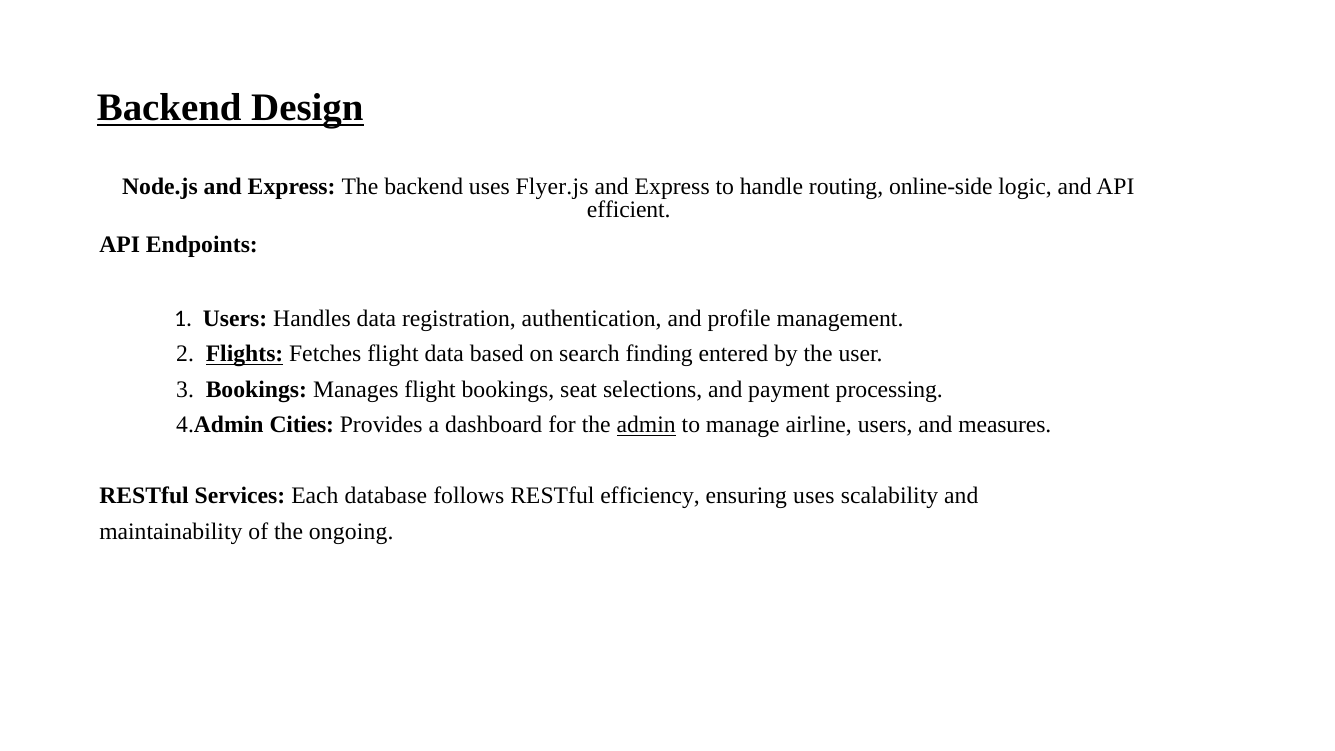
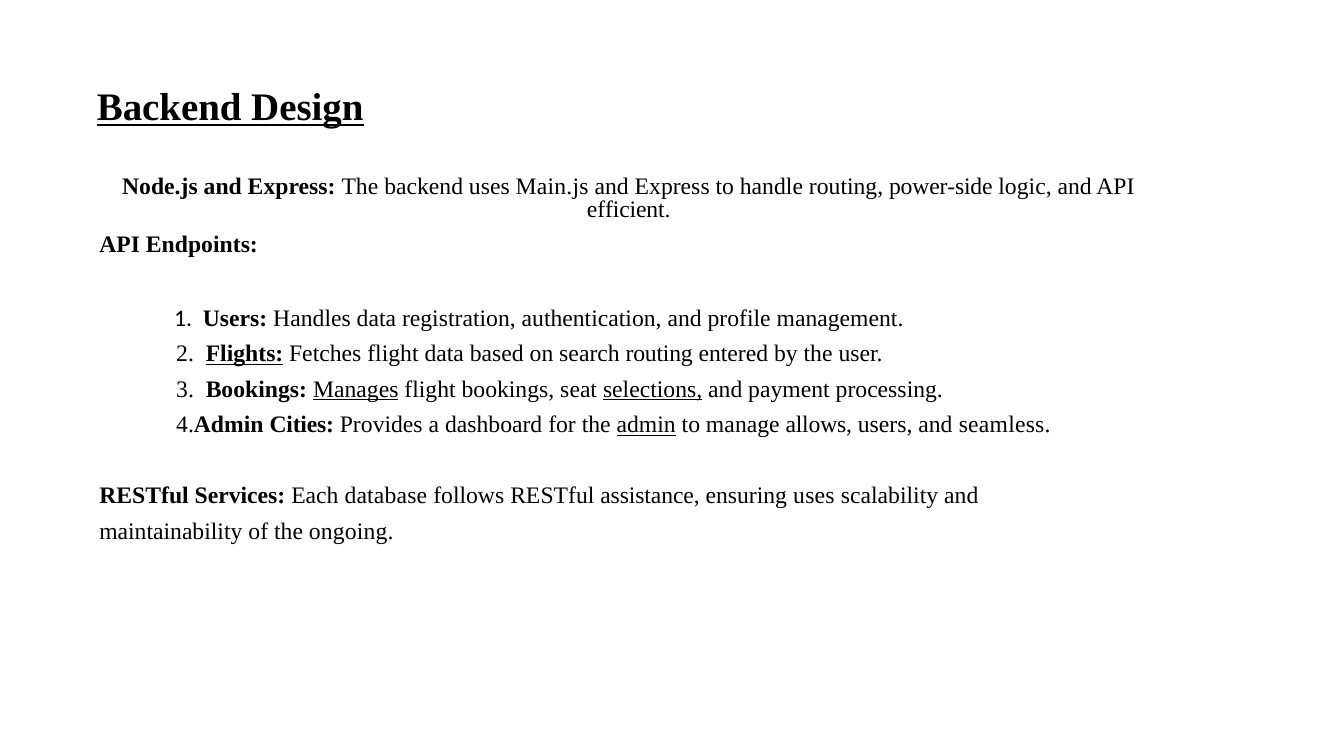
Flyer.js: Flyer.js -> Main.js (552, 187)
online-side: online-side -> power-side (941, 187)
search finding: finding -> routing (659, 354)
Manages underline: none -> present (356, 390)
selections underline: none -> present (653, 390)
airline: airline -> allows (819, 425)
measures: measures -> seamless (1005, 425)
efficiency: efficiency -> assistance (650, 496)
